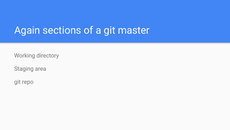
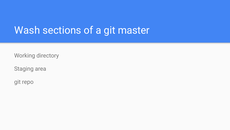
Again: Again -> Wash (27, 30)
